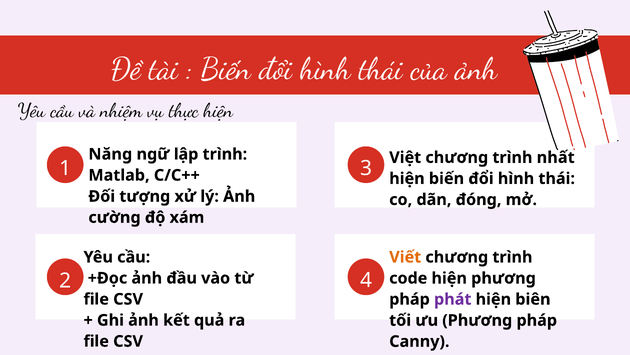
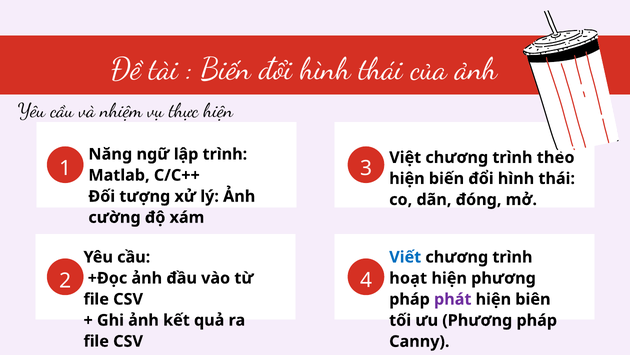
nhất: nhất -> theo (556, 157)
Viết colour: orange -> blue (405, 257)
code: code -> hoạt (408, 278)
